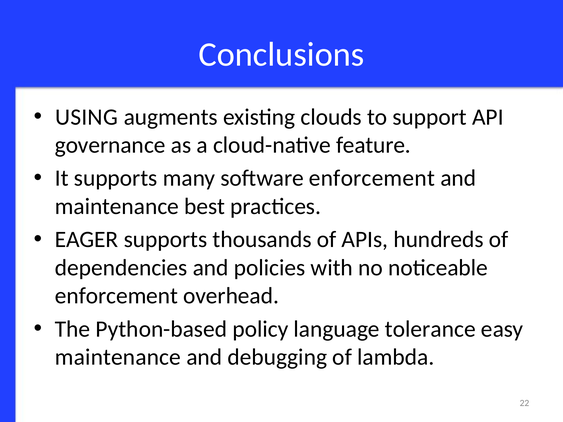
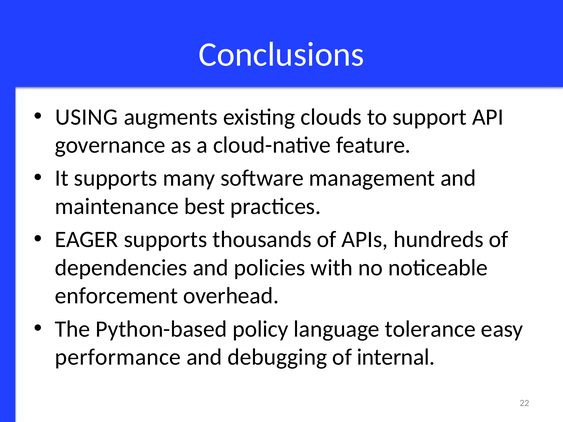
software enforcement: enforcement -> management (372, 178)
maintenance: maintenance -> performance (118, 357)
lambda: lambda -> internal (396, 357)
